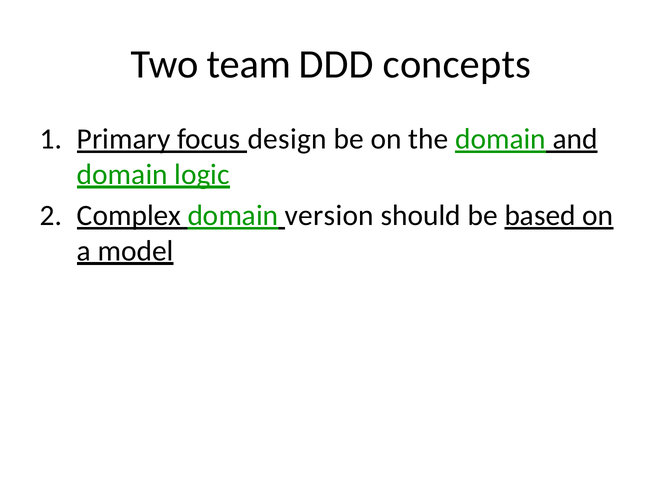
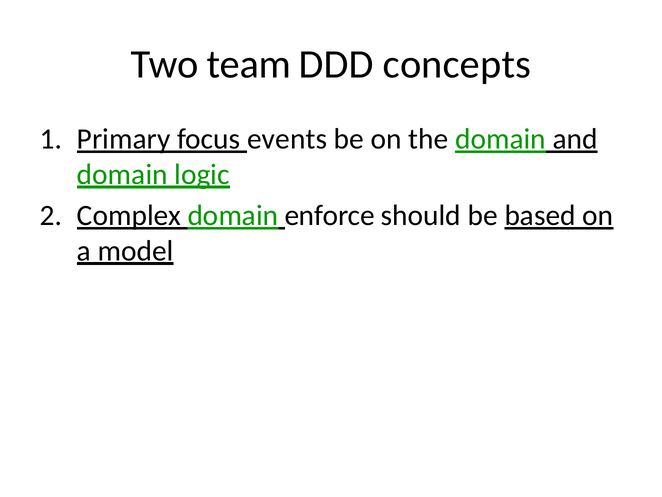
design: design -> events (287, 139)
version: version -> enforce (330, 215)
